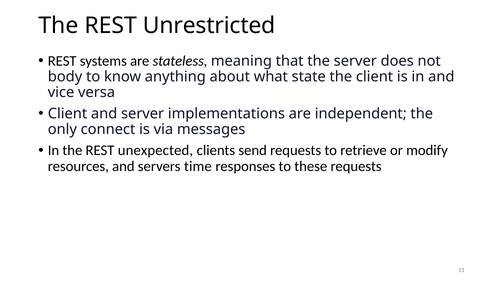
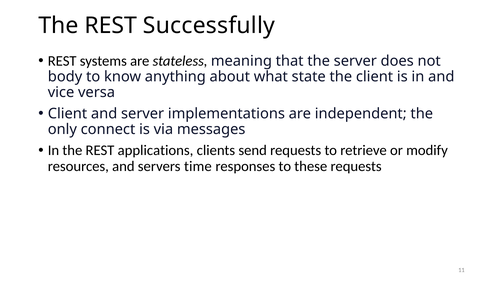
Unrestricted: Unrestricted -> Successfully (209, 25)
unexpected: unexpected -> applications (156, 150)
